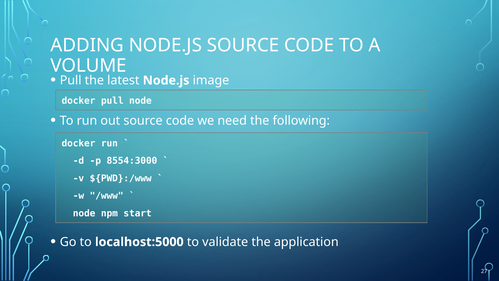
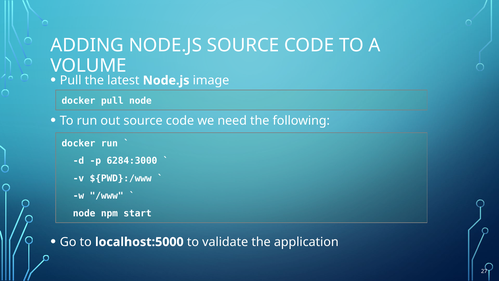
8554:3000: 8554:3000 -> 6284:3000 (132, 161)
